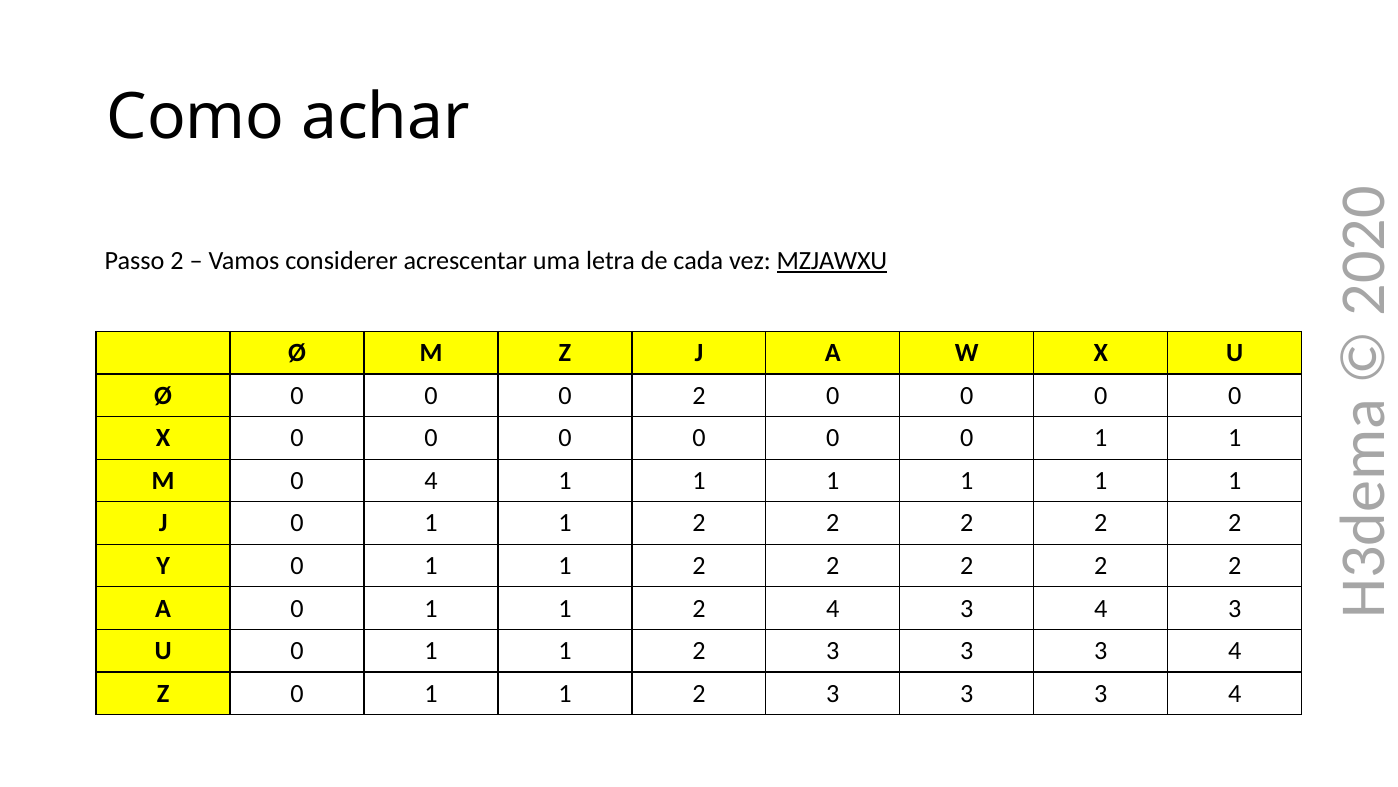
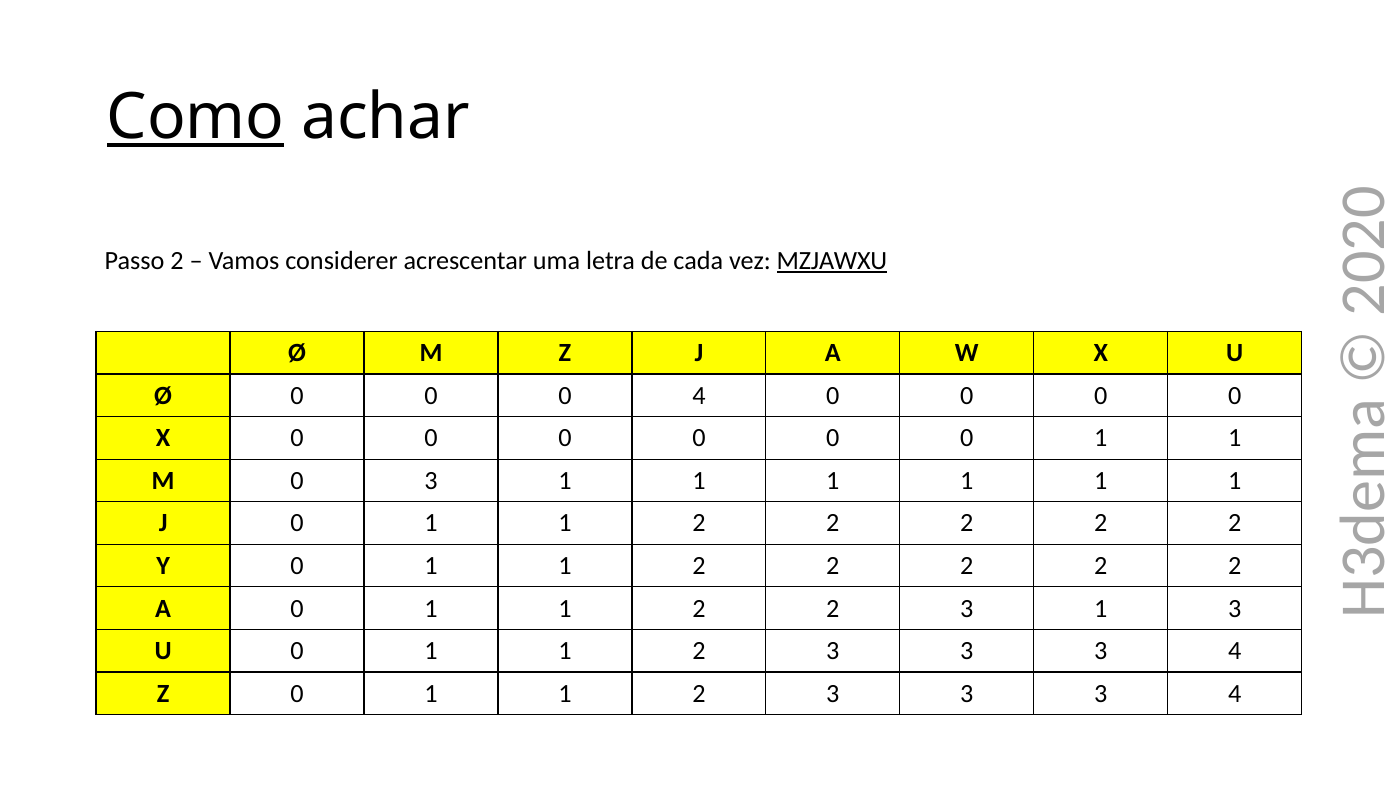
Como underline: none -> present (196, 117)
0 0 2: 2 -> 4 (699, 395)
0 4: 4 -> 3 (431, 480)
4: 4 -> 2 (833, 608)
4: 4 -> 1 (1101, 608)
